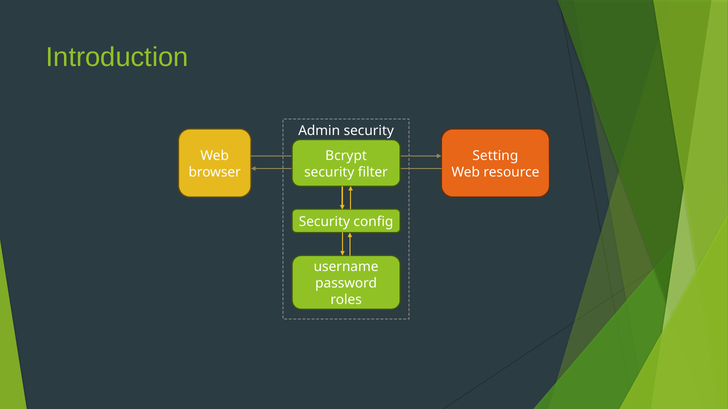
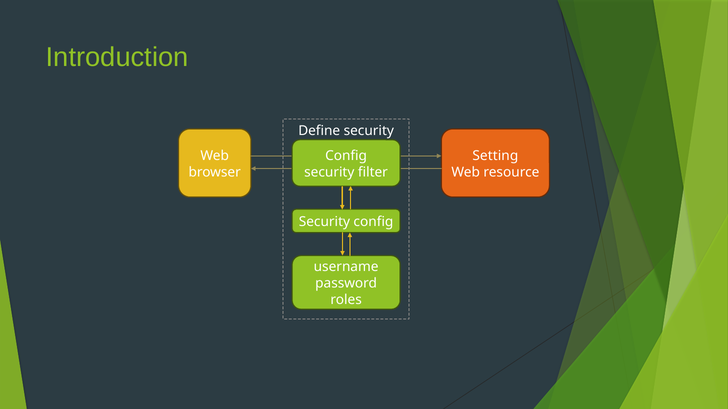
Admin: Admin -> Define (319, 131)
Bcrypt: Bcrypt -> Config (346, 156)
